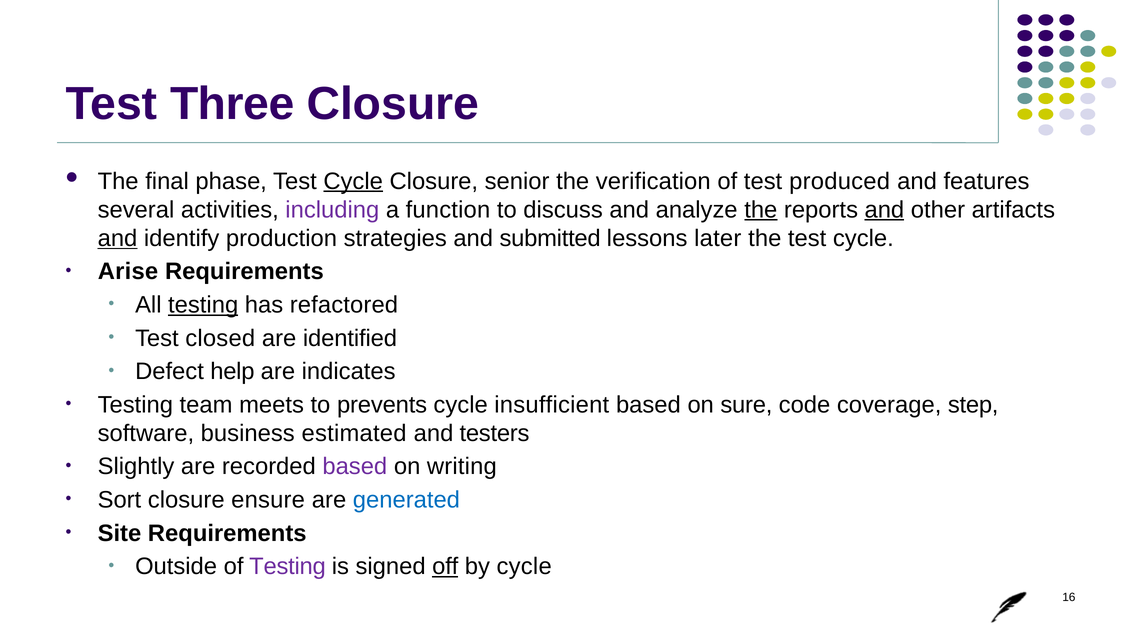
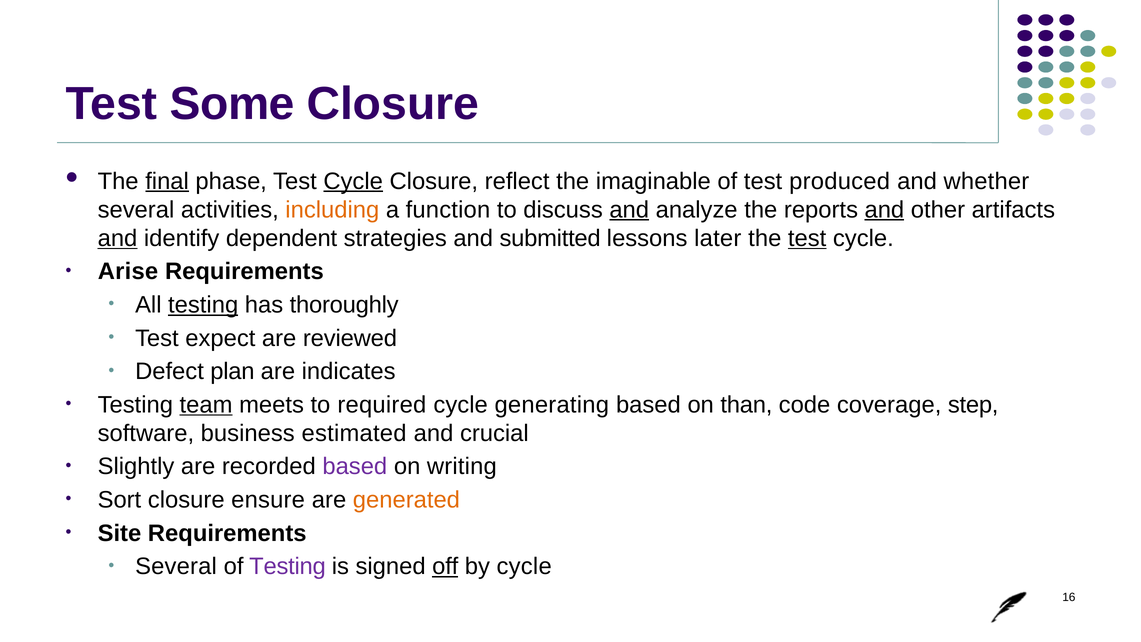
Three: Three -> Some (232, 104)
final underline: none -> present (167, 181)
senior: senior -> reflect (517, 181)
verification: verification -> imaginable (653, 181)
features: features -> whether (986, 181)
including colour: purple -> orange (332, 210)
and underline: none -> present (629, 210)
the underline: present -> none (761, 210)
production: production -> dependent (282, 238)
test underline: none -> present (807, 238)
refactored: refactored -> thoroughly (344, 305)
closed: closed -> expect (220, 338)
identified: identified -> reviewed (350, 338)
help: help -> plan (232, 371)
team underline: none -> present (206, 405)
prevents: prevents -> required (382, 405)
insufficient: insufficient -> generating (552, 405)
sure: sure -> than (746, 405)
testers: testers -> crucial (494, 433)
generated colour: blue -> orange (406, 500)
Outside: Outside -> Several (176, 566)
